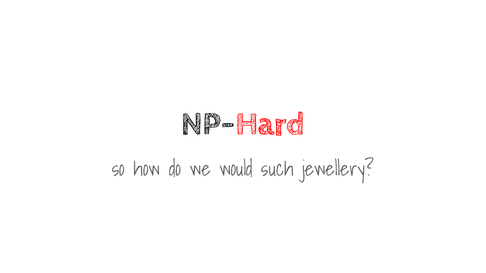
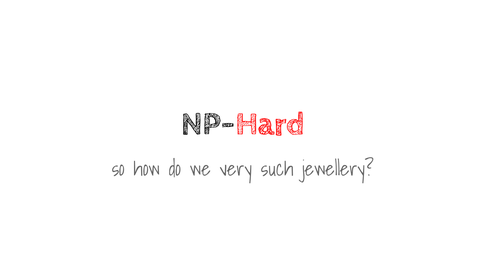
would: would -> very (236, 169)
